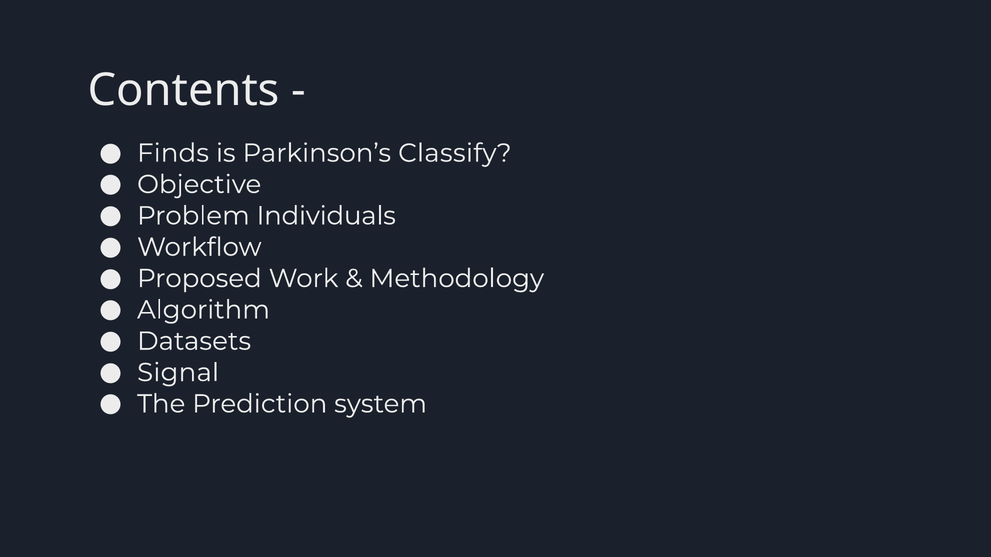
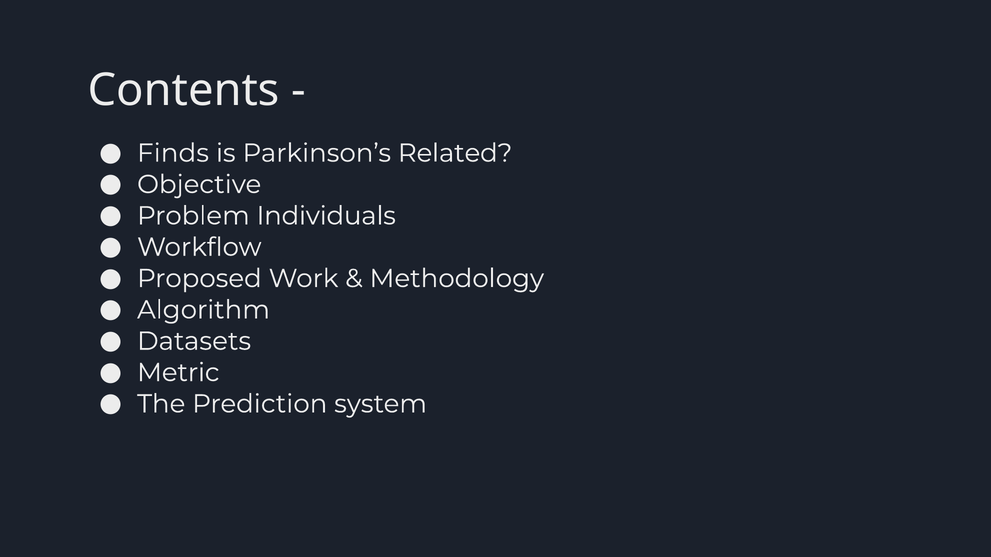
Classify: Classify -> Related (455, 153)
Signal: Signal -> Metric (178, 373)
